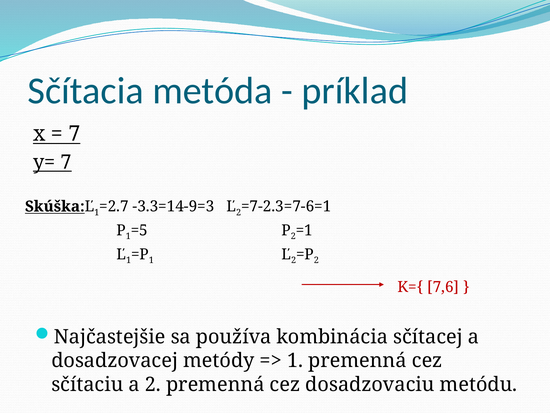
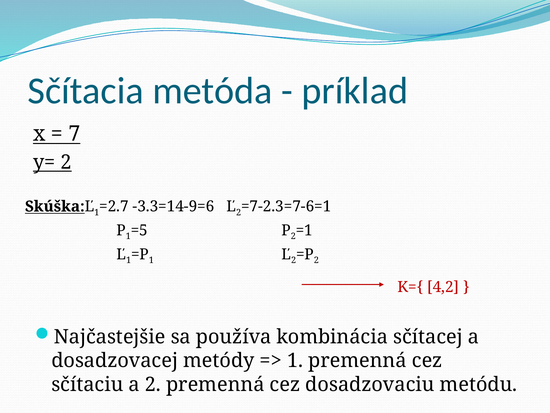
y= 7: 7 -> 2 (66, 162)
-3.3=14-9=3: -3.3=14-9=3 -> -3.3=14-9=6 (173, 206)
7,6: 7,6 -> 4,2 (443, 287)
